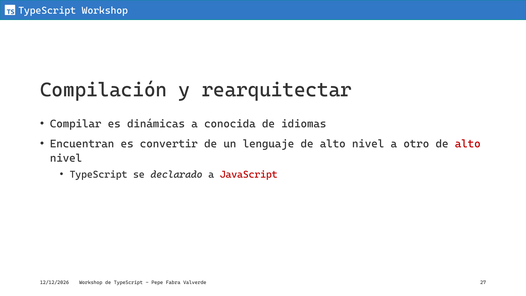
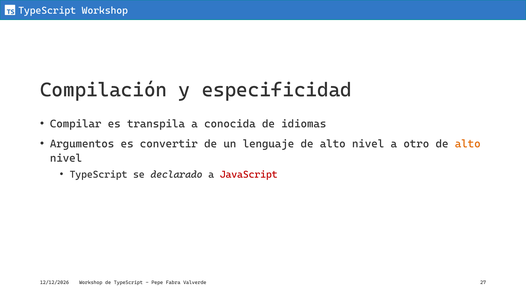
rearquitectar: rearquitectar -> especificidad (277, 90)
dinámicas: dinámicas -> transpila (156, 124)
Encuentran: Encuentran -> Argumentos (82, 144)
alto colour: red -> orange (468, 144)
